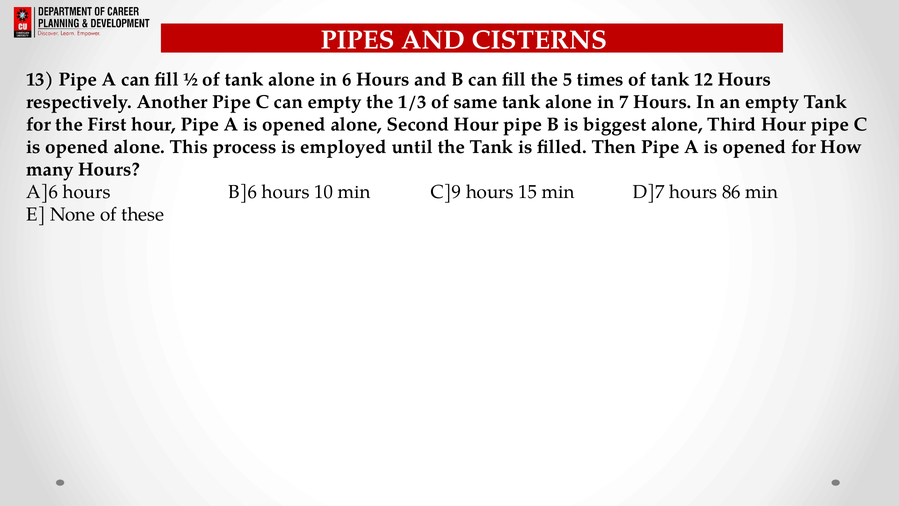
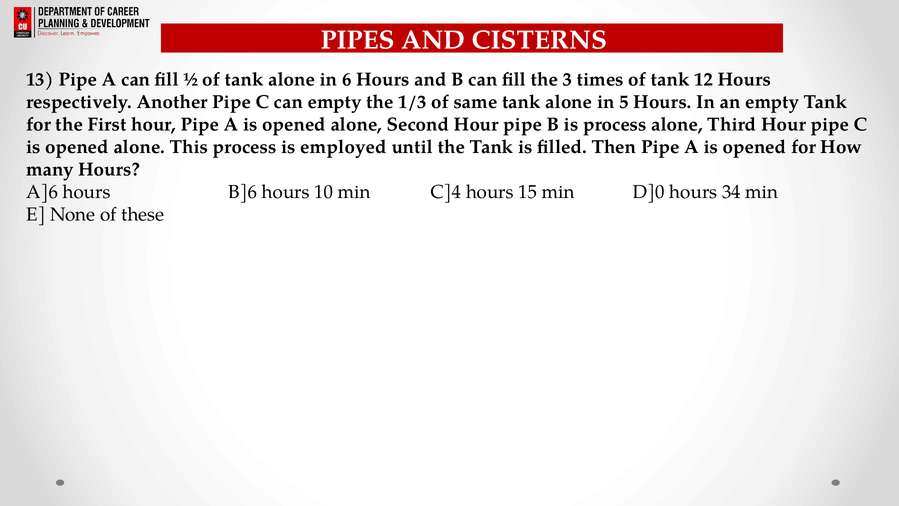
5: 5 -> 3 (568, 79)
7: 7 -> 5 (624, 102)
is biggest: biggest -> process (615, 124)
C]9: C]9 -> C]4 (446, 192)
D]7: D]7 -> D]0 (649, 192)
86: 86 -> 34 (731, 192)
